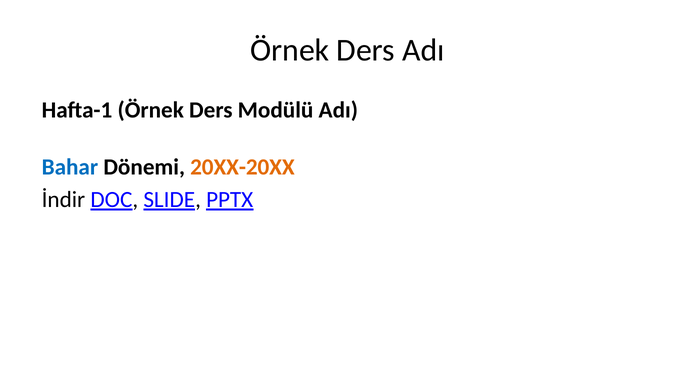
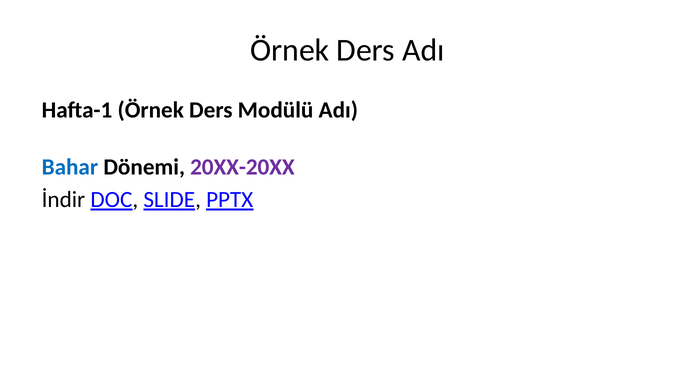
20XX-20XX colour: orange -> purple (242, 167)
